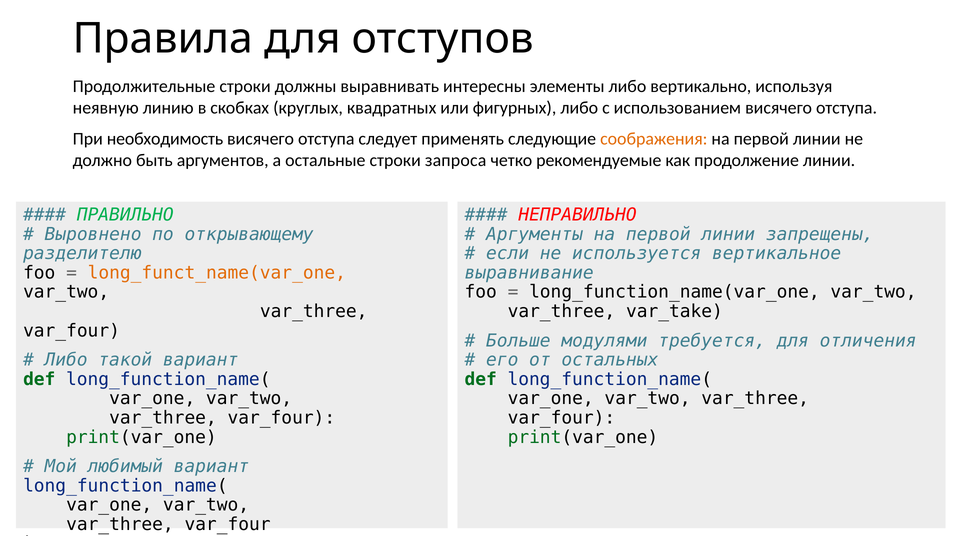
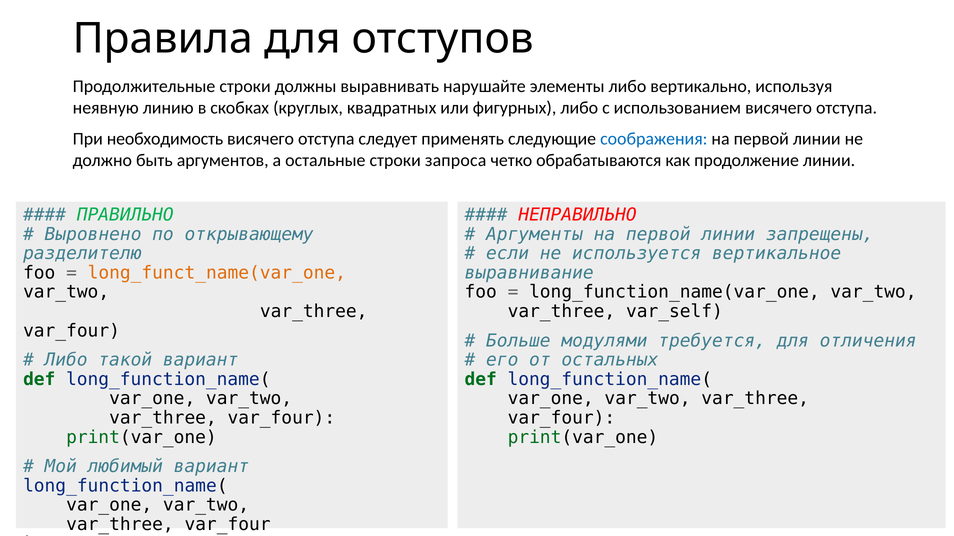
интересны: интересны -> нарушайте (484, 86)
соображения colour: orange -> blue (654, 139)
рекомендуемые: рекомендуемые -> обрабатываются (599, 161)
var_take: var_take -> var_self (674, 312)
